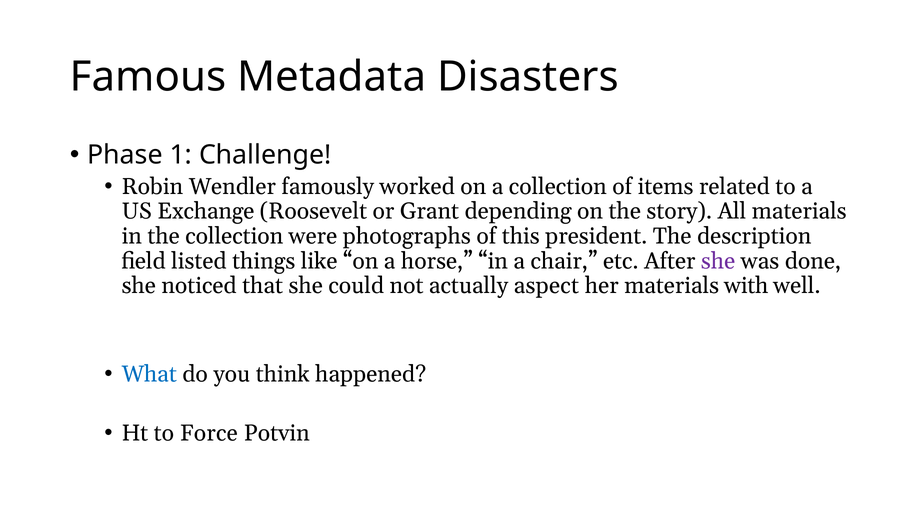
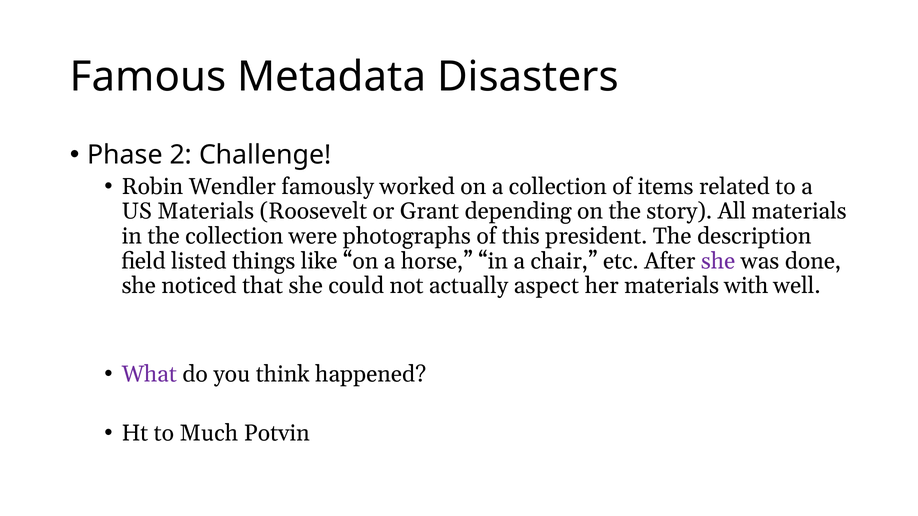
1: 1 -> 2 (181, 155)
US Exchange: Exchange -> Materials (206, 212)
What colour: blue -> purple (149, 375)
Force: Force -> Much (209, 434)
